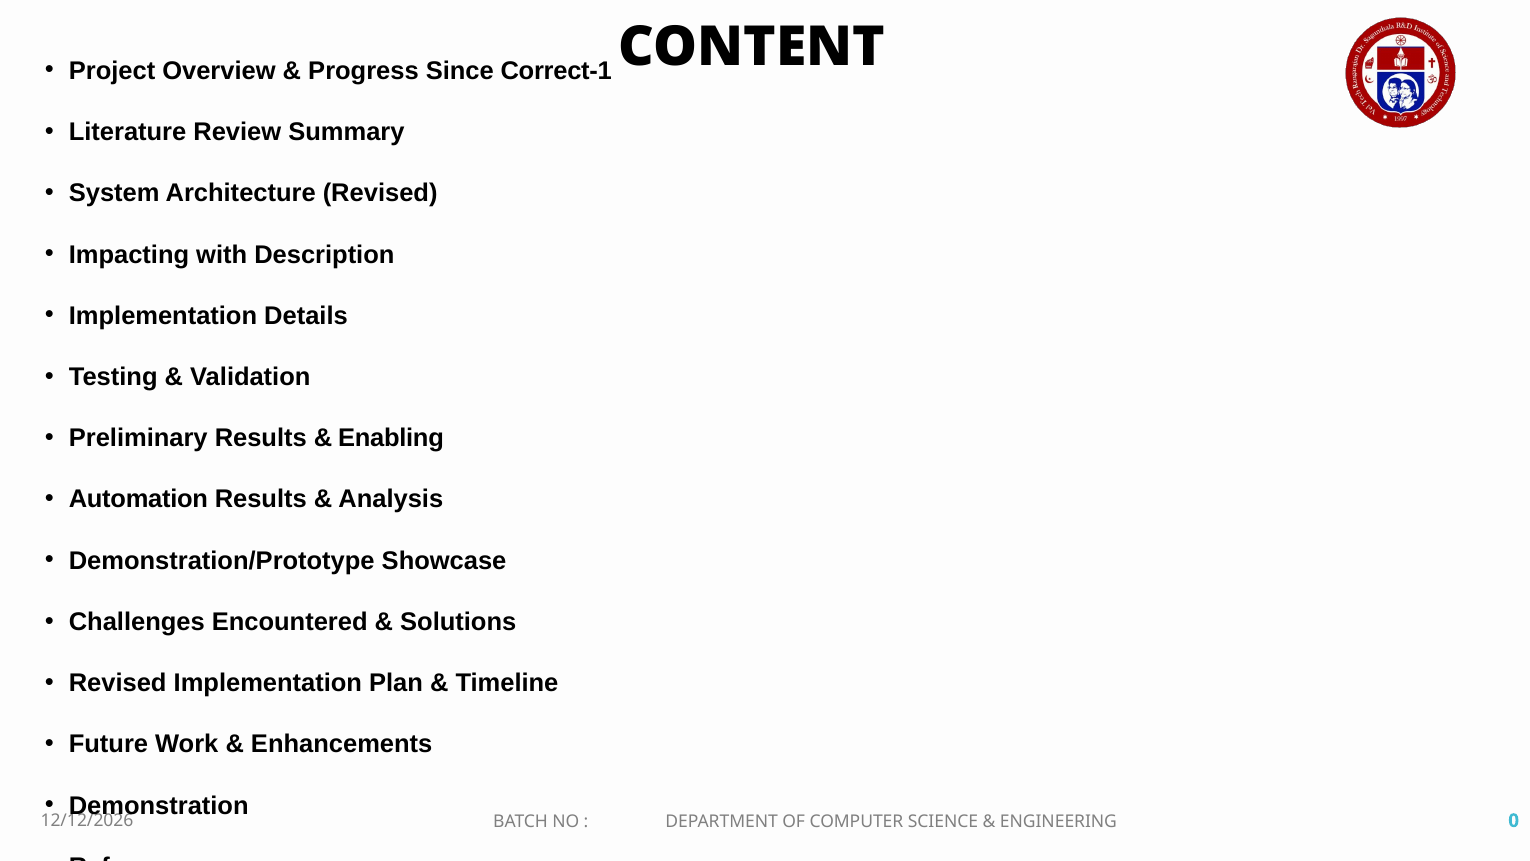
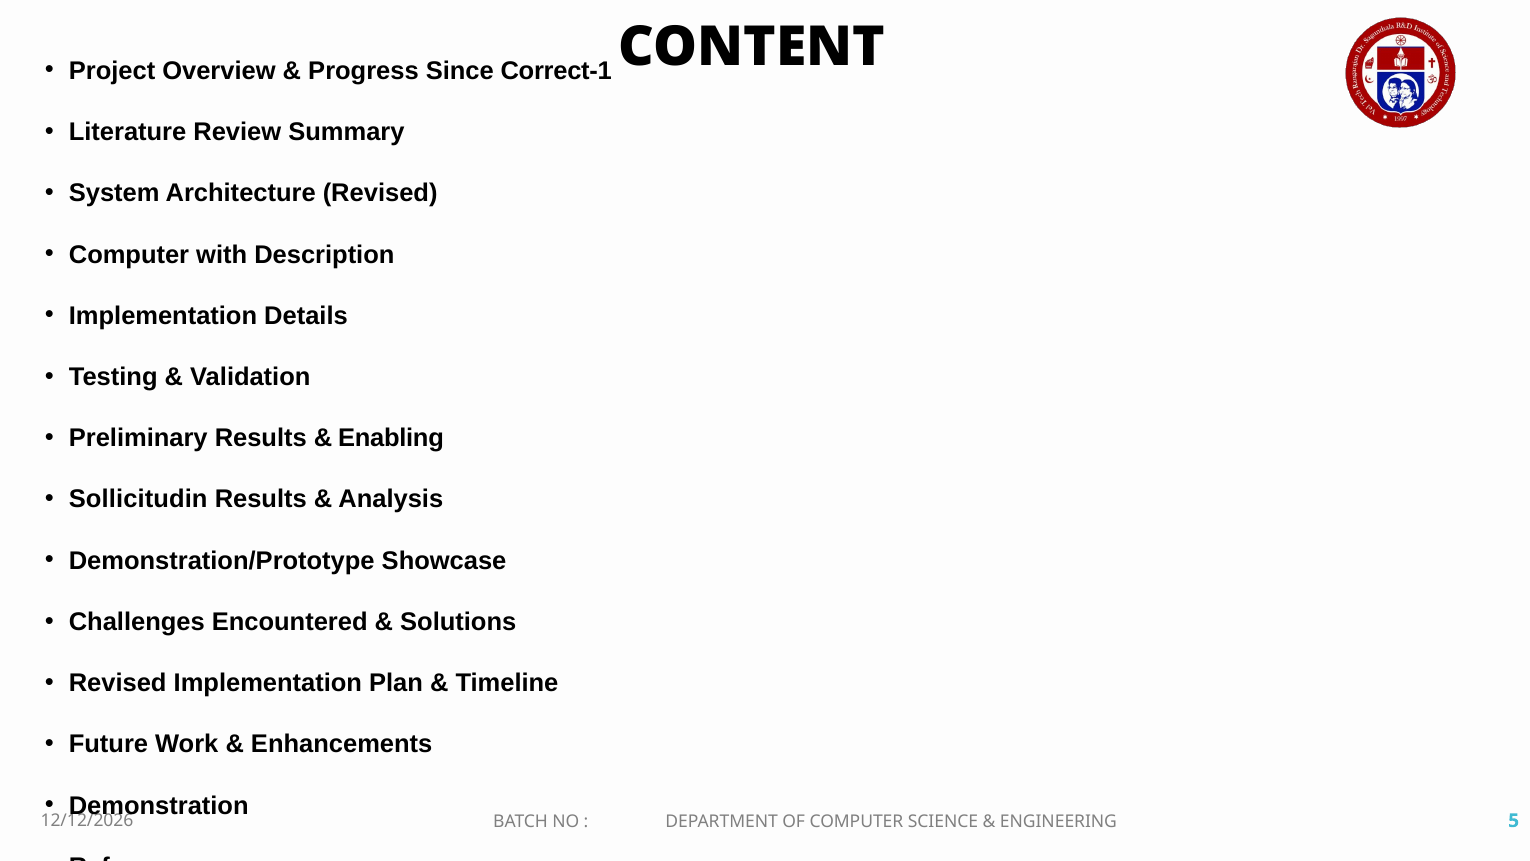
Impacting: Impacting -> Computer (129, 255)
Automation: Automation -> Sollicitudin (138, 499)
0: 0 -> 5 (1514, 820)
